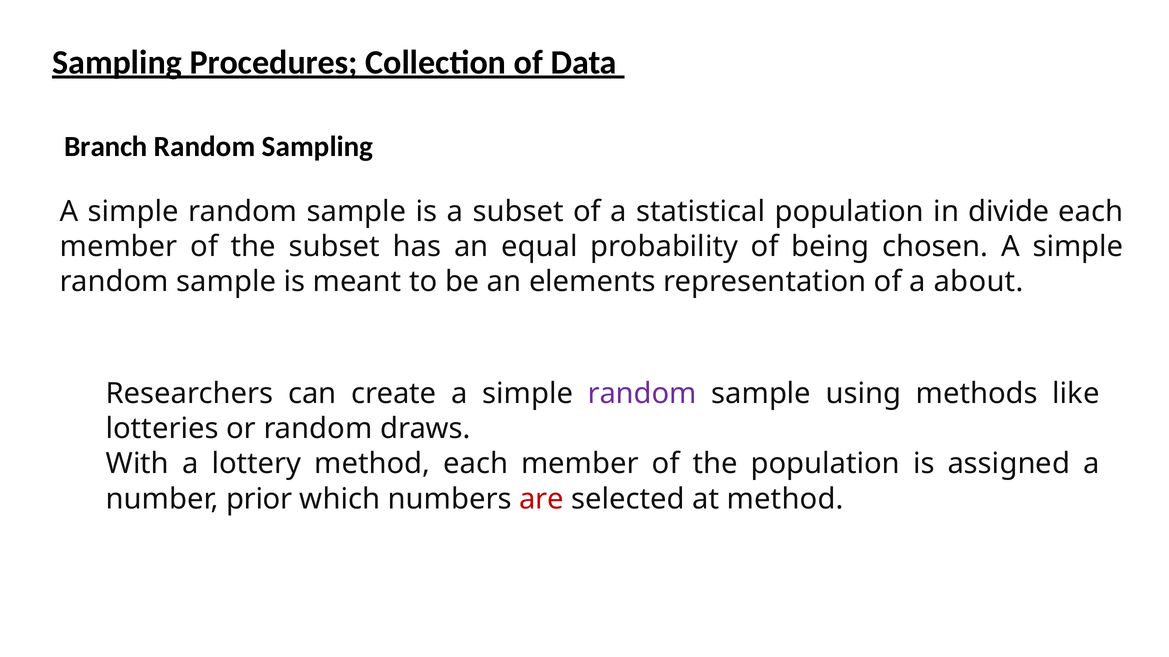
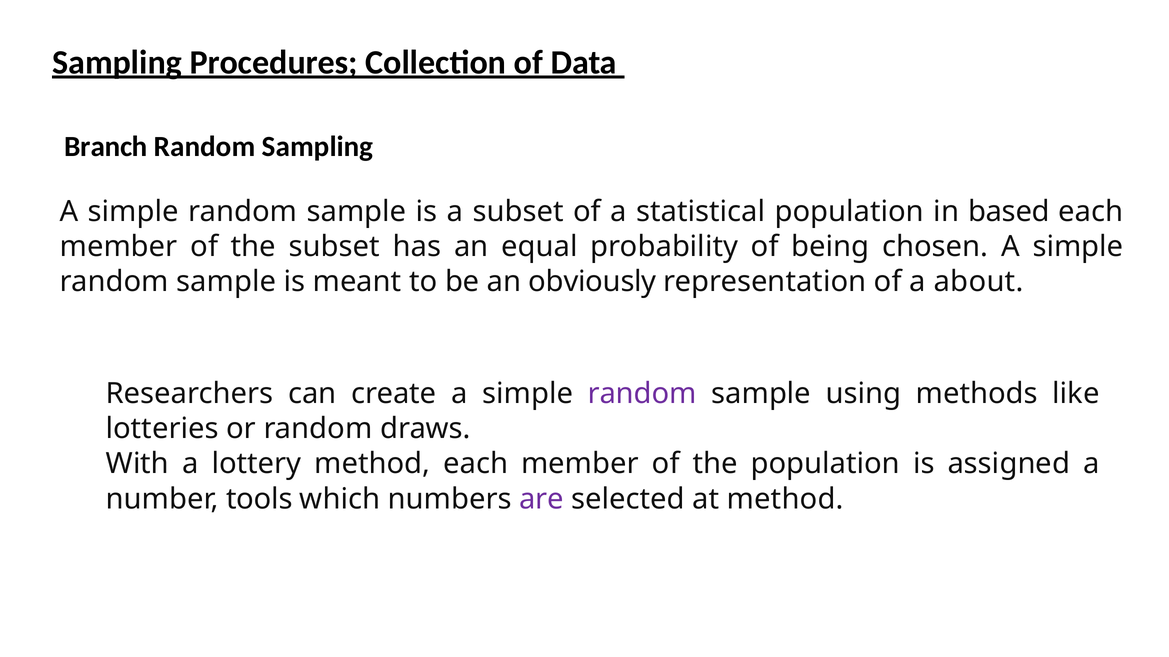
divide: divide -> based (1009, 212)
elements: elements -> obviously (592, 282)
prior: prior -> tools (259, 499)
are colour: red -> purple (542, 499)
